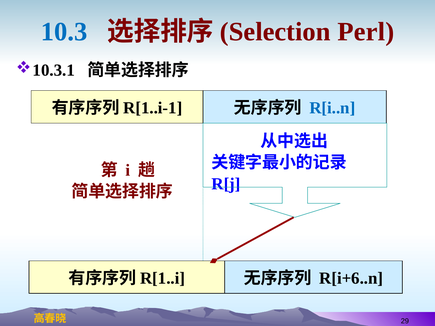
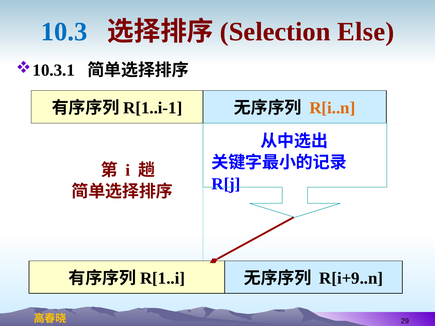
Perl: Perl -> Else (366, 32)
R[i..n colour: blue -> orange (332, 108)
R[i+6..n: R[i+6..n -> R[i+9..n (351, 278)
